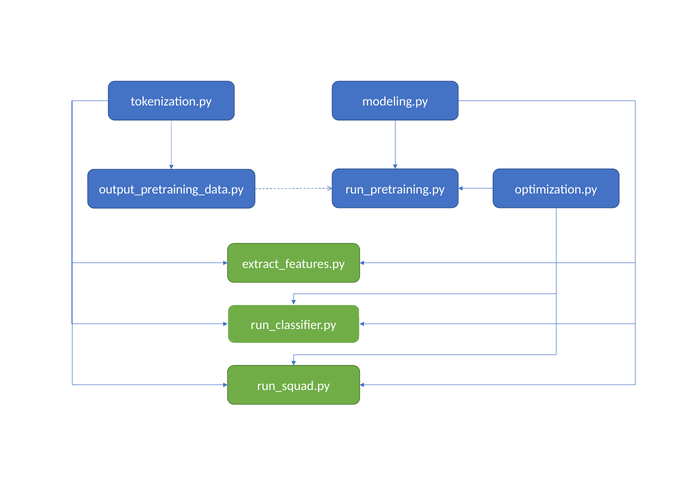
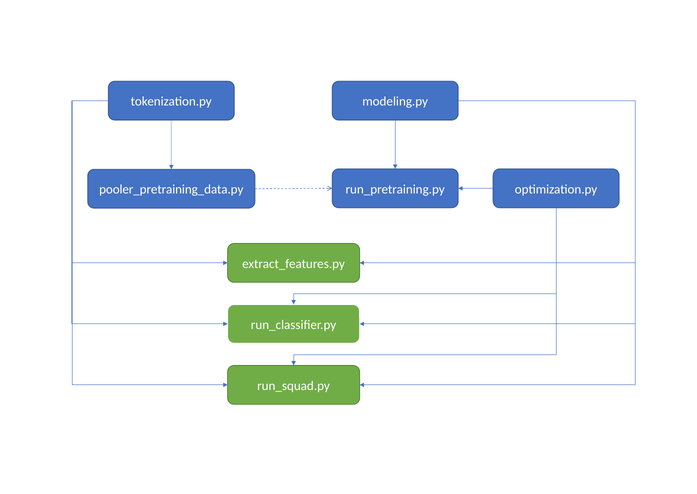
output_pretraining_data.py: output_pretraining_data.py -> pooler_pretraining_data.py (171, 190)
